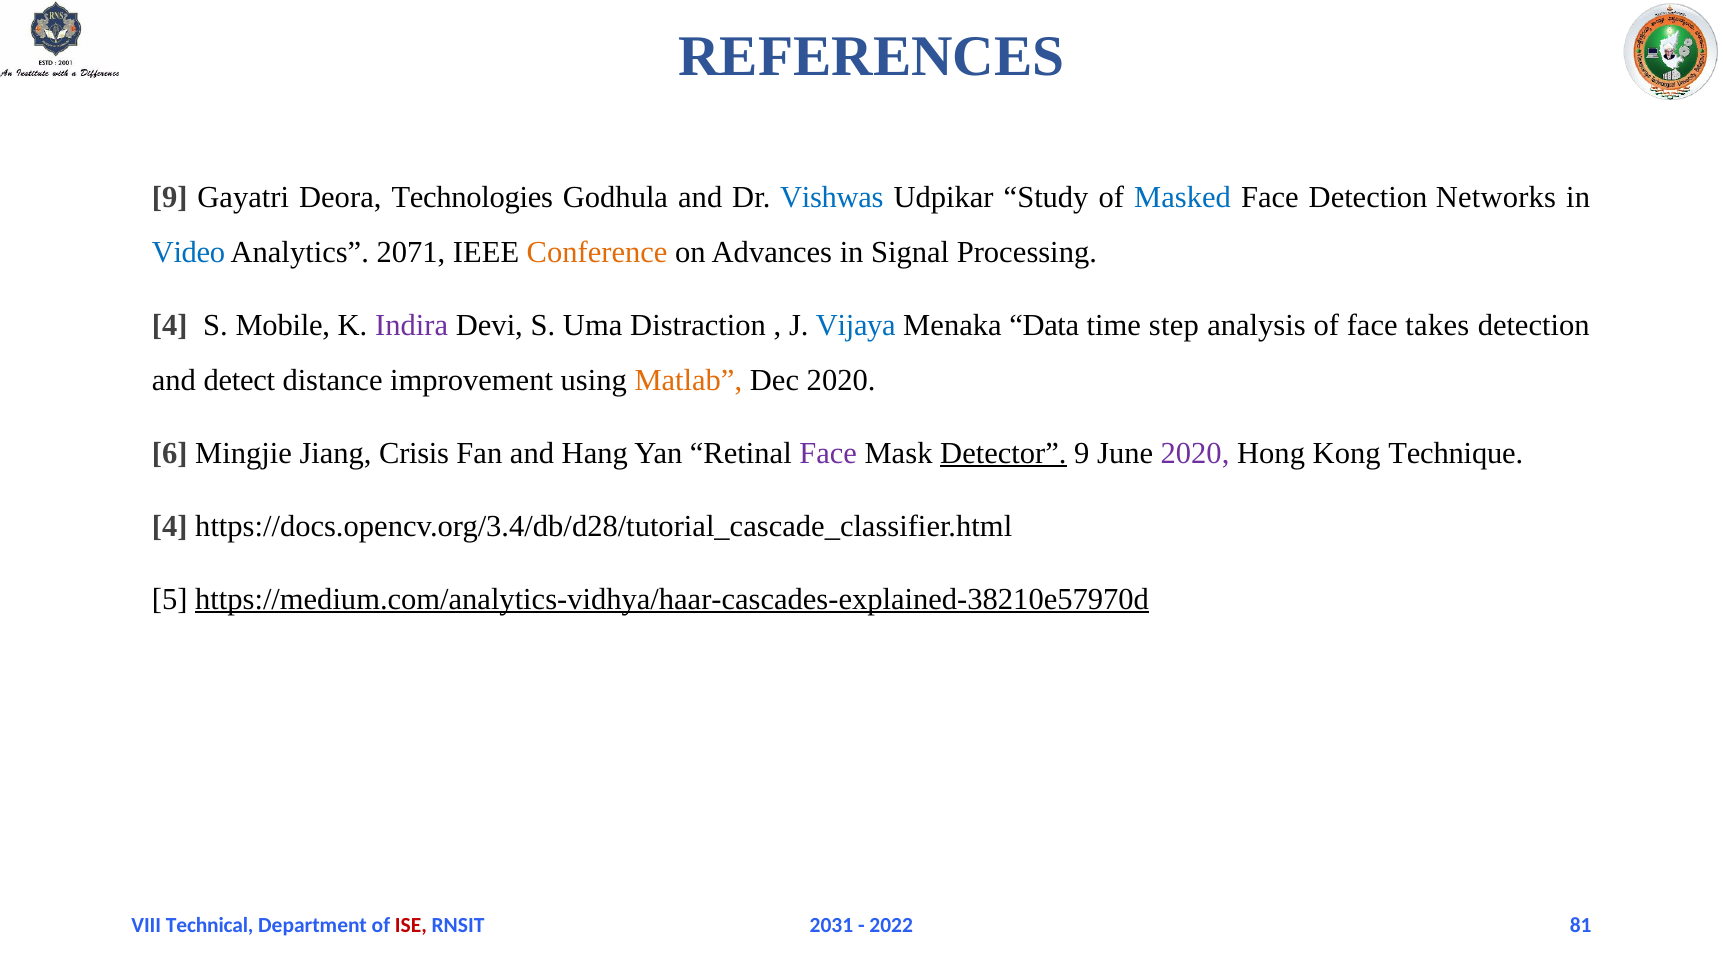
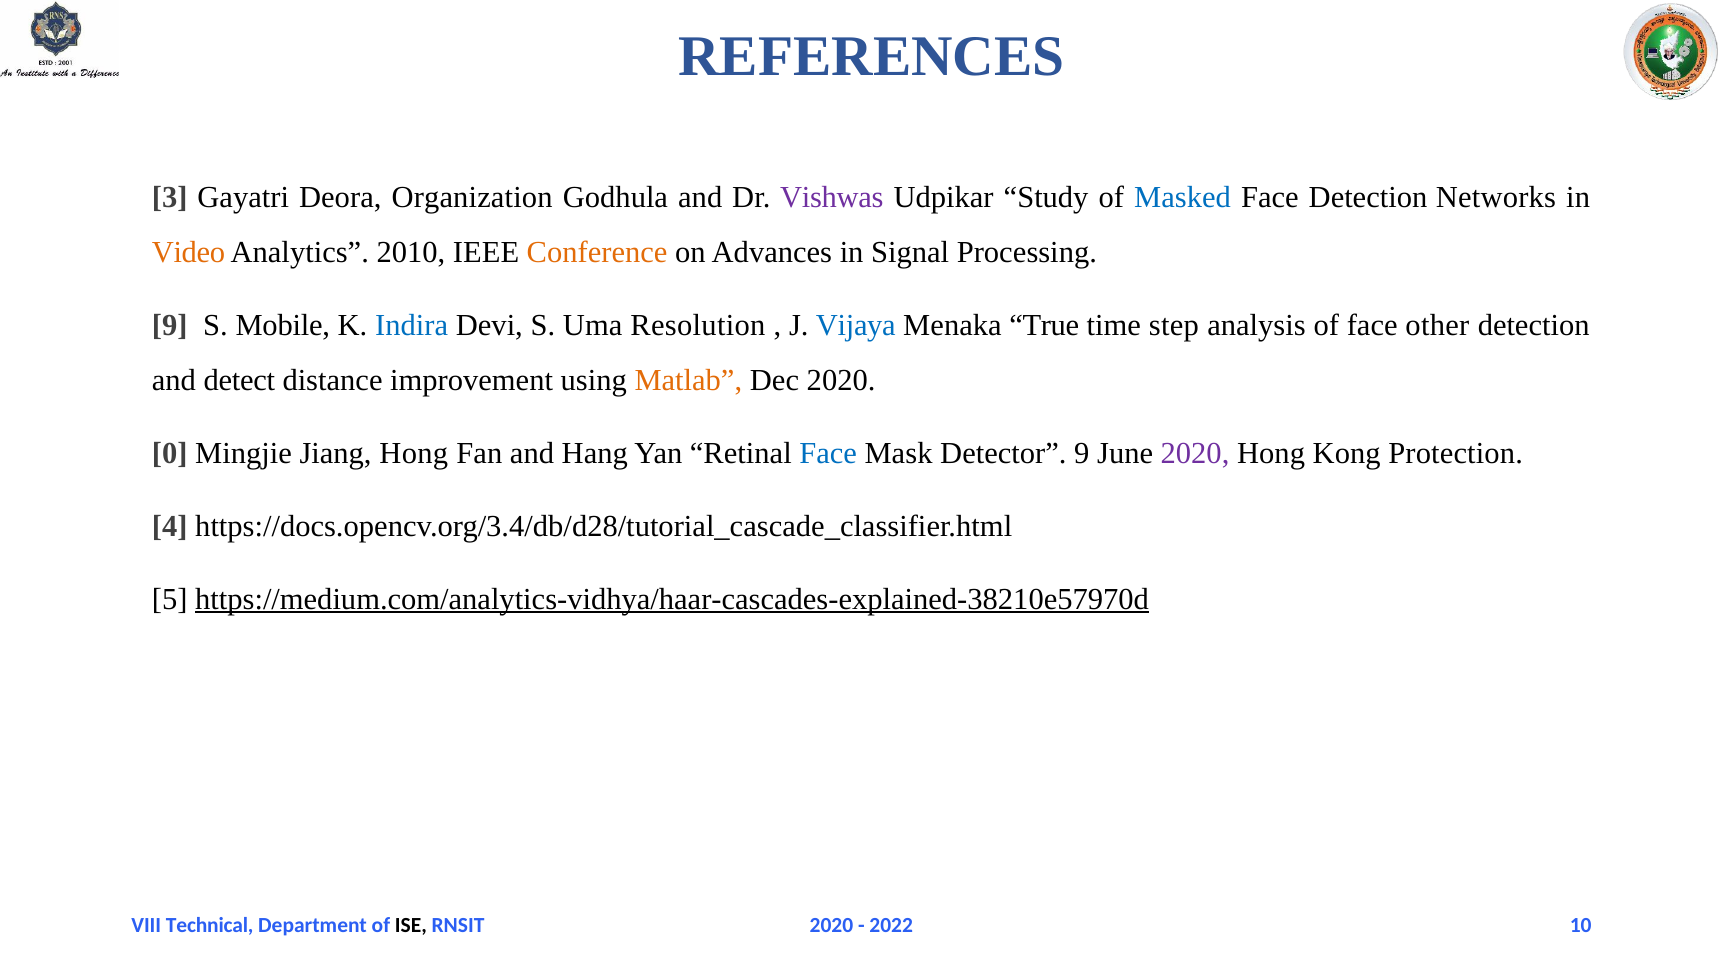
9: 9 -> 3 (170, 197)
Technologies: Technologies -> Organization (472, 197)
Vishwas colour: blue -> purple (832, 197)
Video colour: blue -> orange (188, 252)
2071: 2071 -> 2010 (411, 252)
4: 4 -> 9 (170, 325)
Indira colour: purple -> blue (412, 325)
Distraction: Distraction -> Resolution (698, 325)
Data: Data -> True (1044, 325)
takes: takes -> other (1437, 325)
6: 6 -> 0 (170, 453)
Jiang Crisis: Crisis -> Hong (414, 453)
Face colour: purple -> blue (828, 453)
Detector underline: present -> none (1003, 453)
Technique: Technique -> Protection (1456, 453)
2031: 2031 -> 2020 (831, 925)
81: 81 -> 10 (1581, 925)
ISE colour: red -> black (411, 926)
